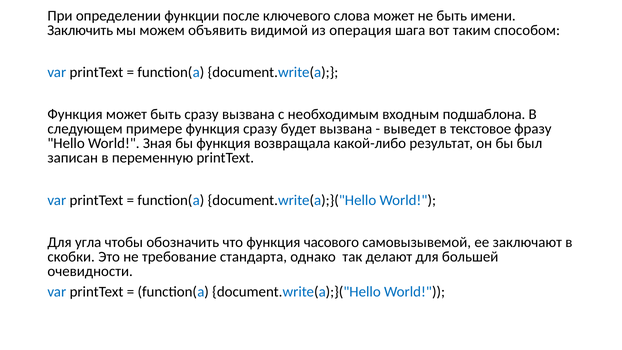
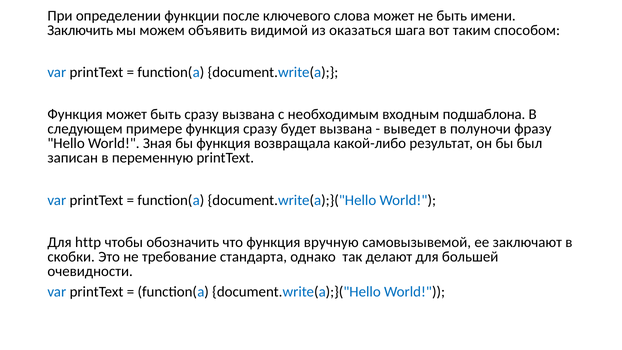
операция: операция -> оказаться (360, 30)
текстовое: текстовое -> полуночи (481, 129)
угла: угла -> http (88, 242)
часового: часового -> вручную (331, 242)
